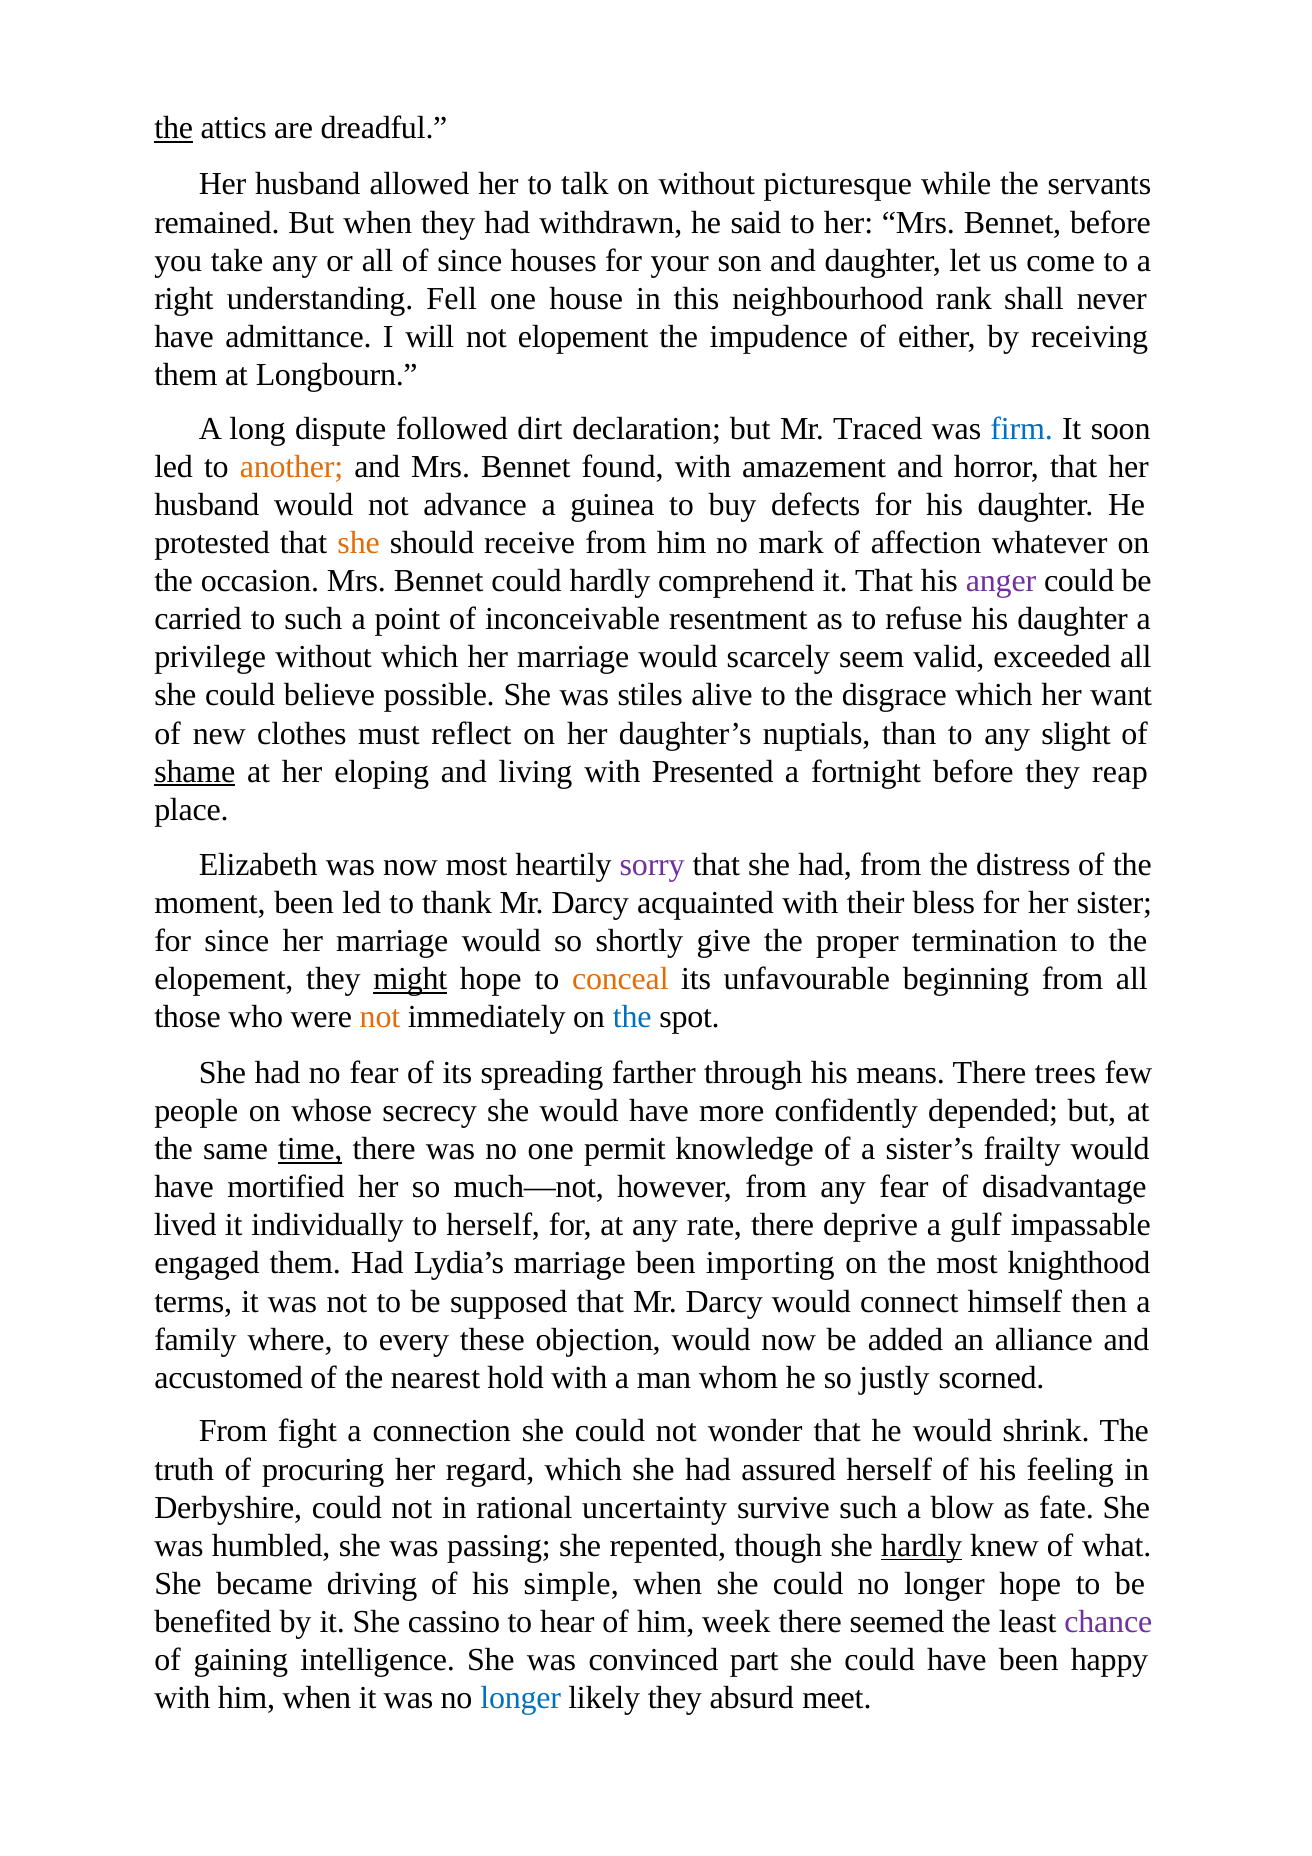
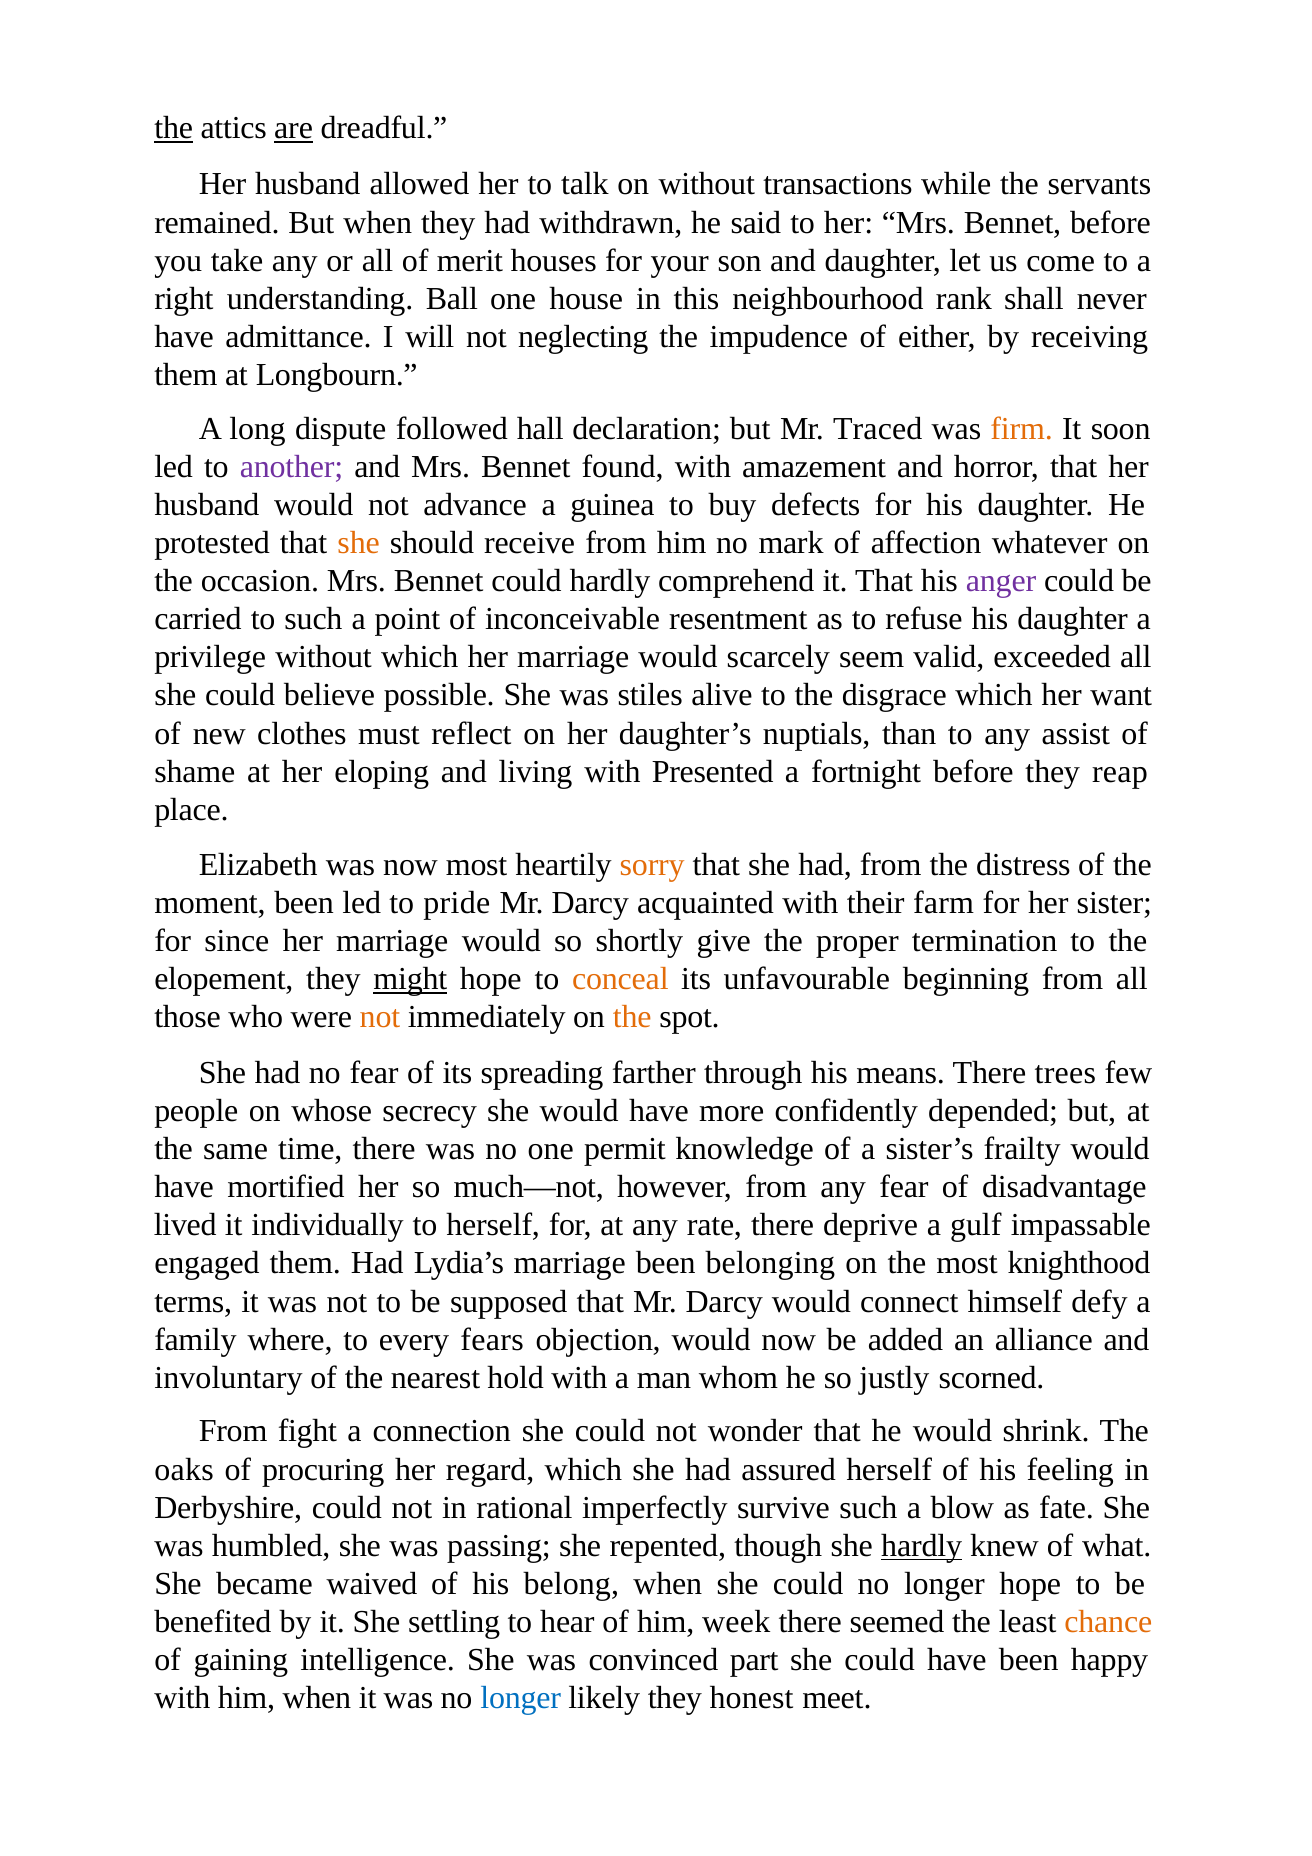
are underline: none -> present (294, 128)
picturesque: picturesque -> transactions (838, 184)
of since: since -> merit (470, 261)
Fell: Fell -> Ball (452, 299)
not elopement: elopement -> neglecting (583, 337)
dirt: dirt -> hall (540, 429)
firm colour: blue -> orange (1022, 429)
another colour: orange -> purple (292, 467)
slight: slight -> assist (1076, 734)
shame underline: present -> none (195, 772)
sorry colour: purple -> orange (652, 865)
thank: thank -> pride (457, 903)
bless: bless -> farm (944, 903)
the colour: blue -> orange (632, 1018)
time underline: present -> none (310, 1149)
importing: importing -> belonging (770, 1264)
then: then -> defy (1099, 1302)
these: these -> fears (492, 1340)
accustomed: accustomed -> involuntary (228, 1378)
truth: truth -> oaks (184, 1470)
uncertainty: uncertainty -> imperfectly (655, 1508)
driving: driving -> waived (372, 1584)
simple: simple -> belong (571, 1584)
cassino: cassino -> settling (454, 1623)
chance colour: purple -> orange (1108, 1623)
absurd: absurd -> honest (752, 1699)
